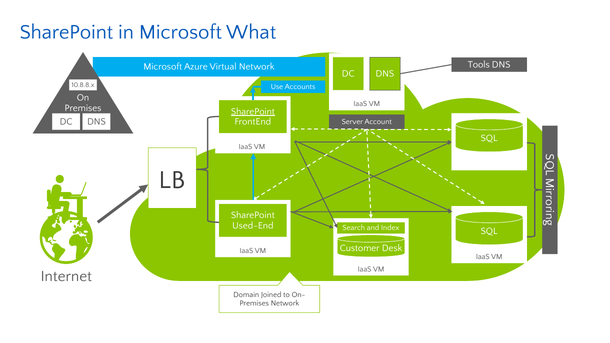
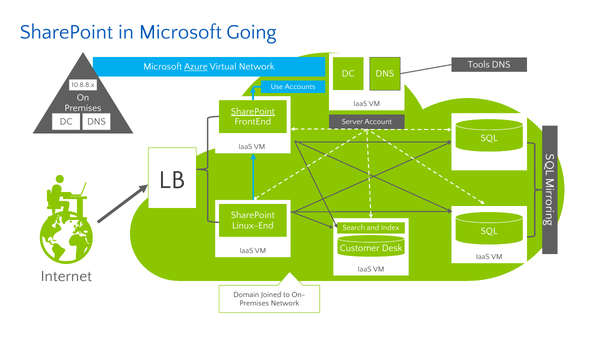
What: What -> Going (251, 32)
Azure underline: none -> present (196, 67)
Used-End: Used-End -> Linux-End (253, 226)
